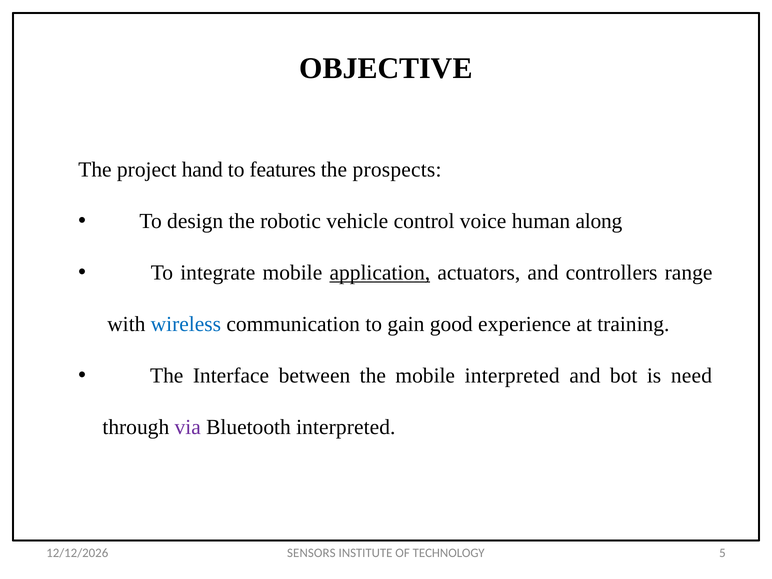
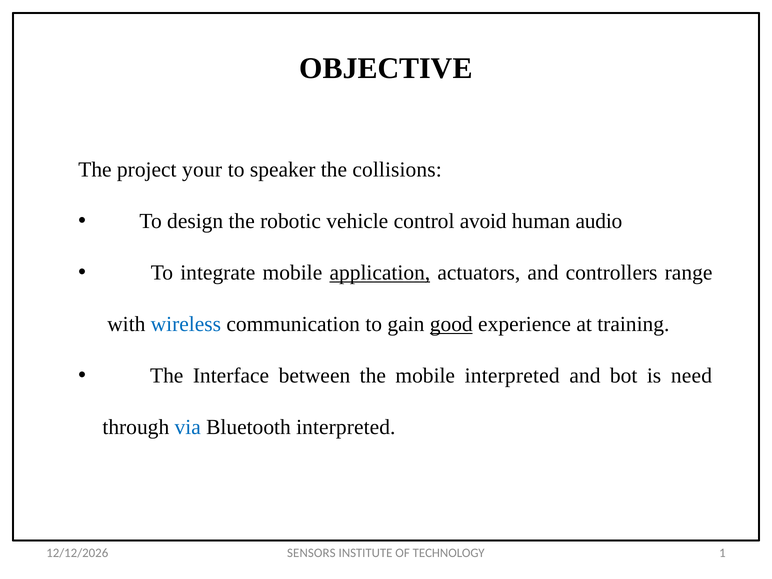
hand: hand -> your (202, 170)
features: features -> speaker (283, 170)
prospects: prospects -> collisions (397, 170)
voice: voice -> avoid (483, 221)
along: along -> audio (599, 221)
good underline: none -> present (451, 324)
via colour: purple -> blue (188, 427)
5: 5 -> 1 (722, 553)
